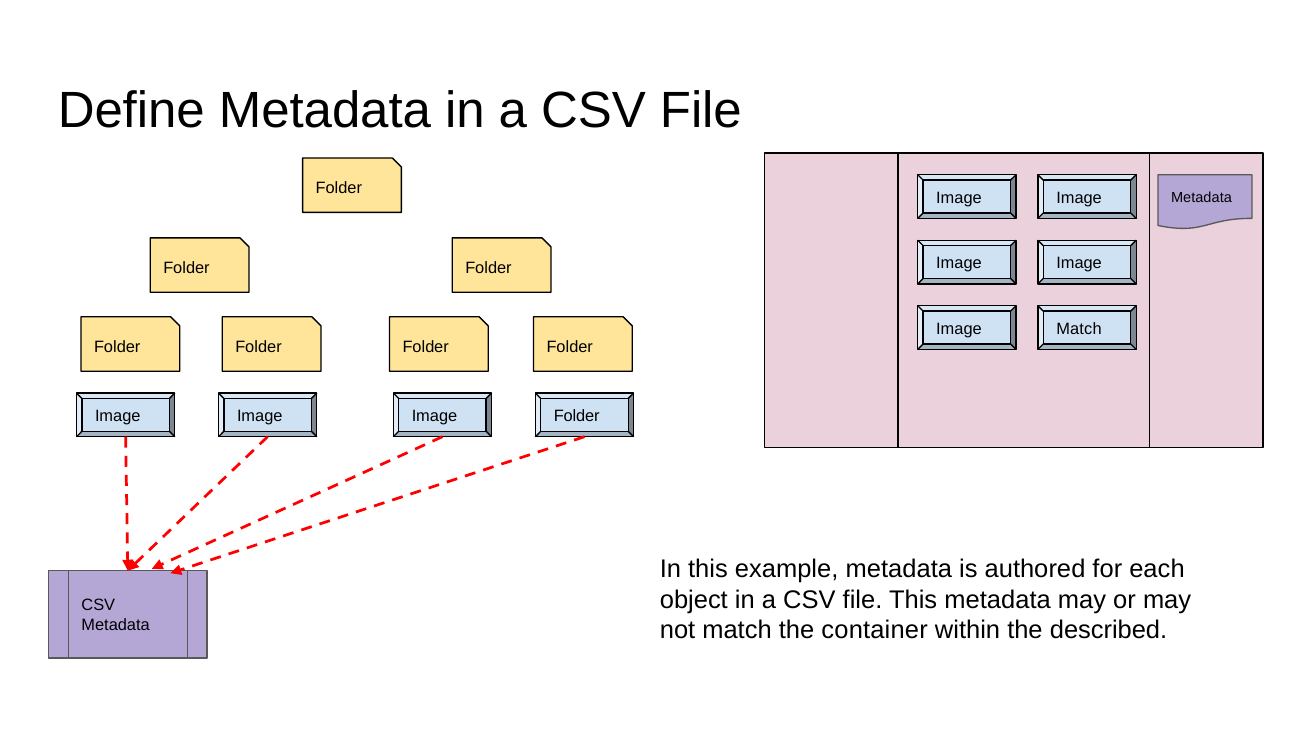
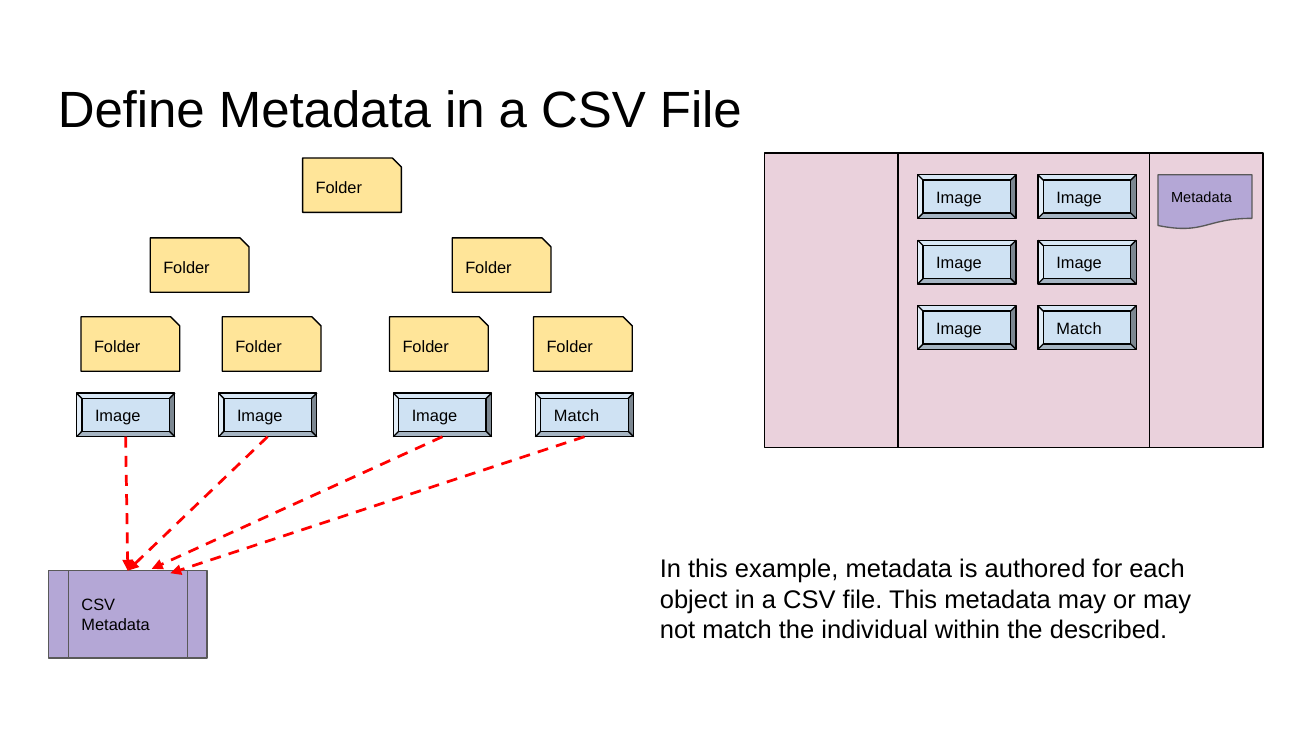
Folder: Folder -> Match (577, 416)
container: container -> individual (875, 631)
